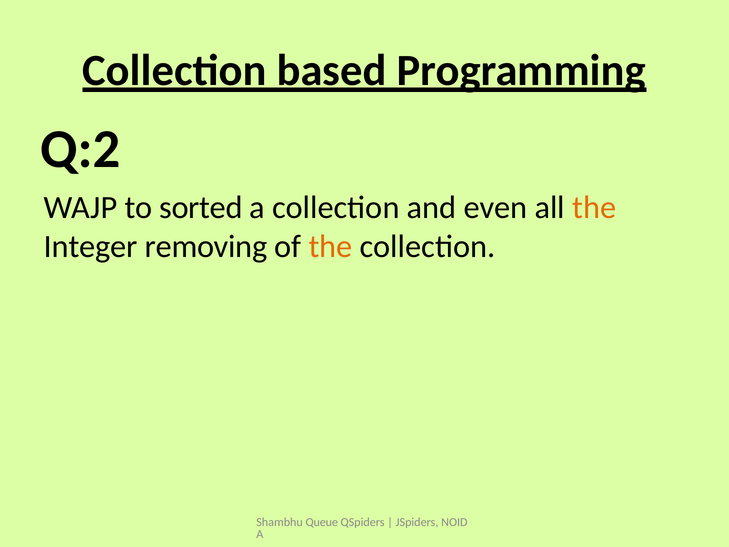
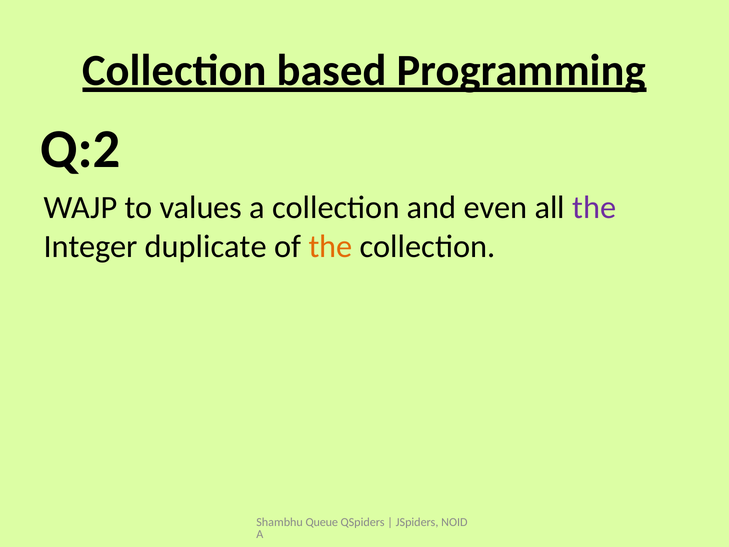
sorted: sorted -> values (201, 207)
the colour: orange -> purple (594, 207)
removing: removing -> duplicate (206, 246)
